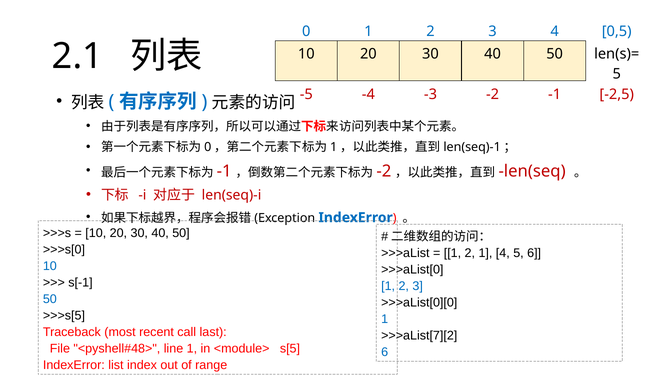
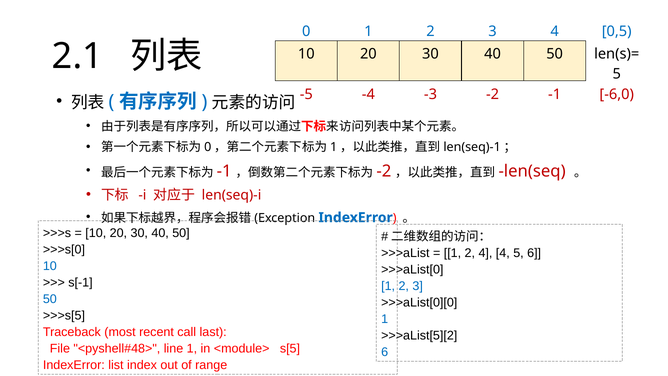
-2,5: -2,5 -> -6,0 (617, 94)
2 1: 1 -> 4 (485, 253)
>>>aList[7][2: >>>aList[7][2 -> >>>aList[5][2 (419, 336)
